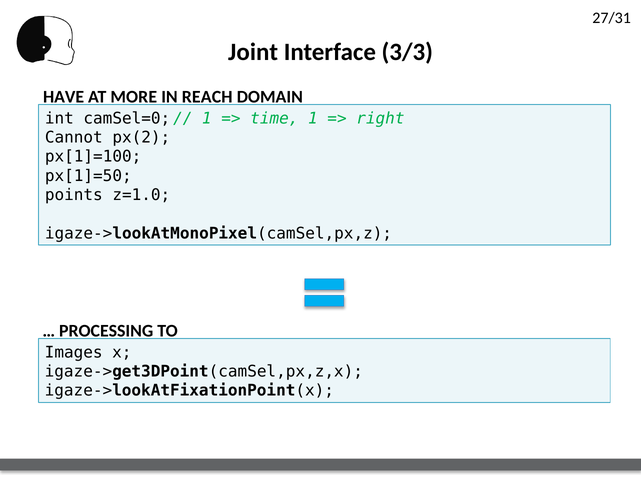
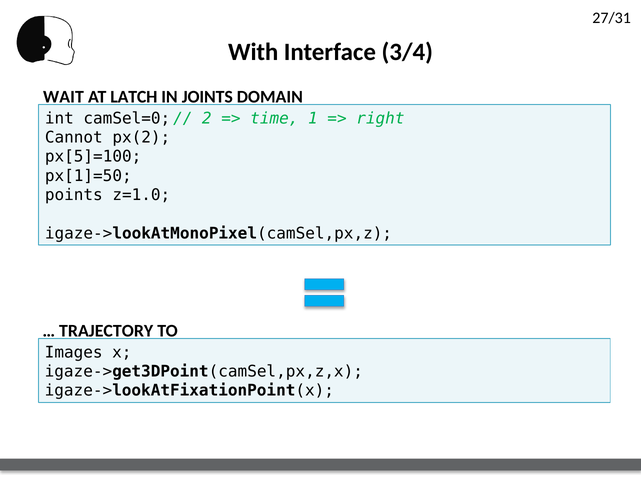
Joint: Joint -> With (253, 52)
3/3: 3/3 -> 3/4 (407, 52)
HAVE: HAVE -> WAIT (63, 97)
MORE: MORE -> LATCH (134, 97)
REACH: REACH -> JOINTS (207, 97)
1: 1 -> 2 (207, 118)
px[1]=100: px[1]=100 -> px[5]=100 (93, 157)
PROCESSING: PROCESSING -> TRAJECTORY (106, 332)
